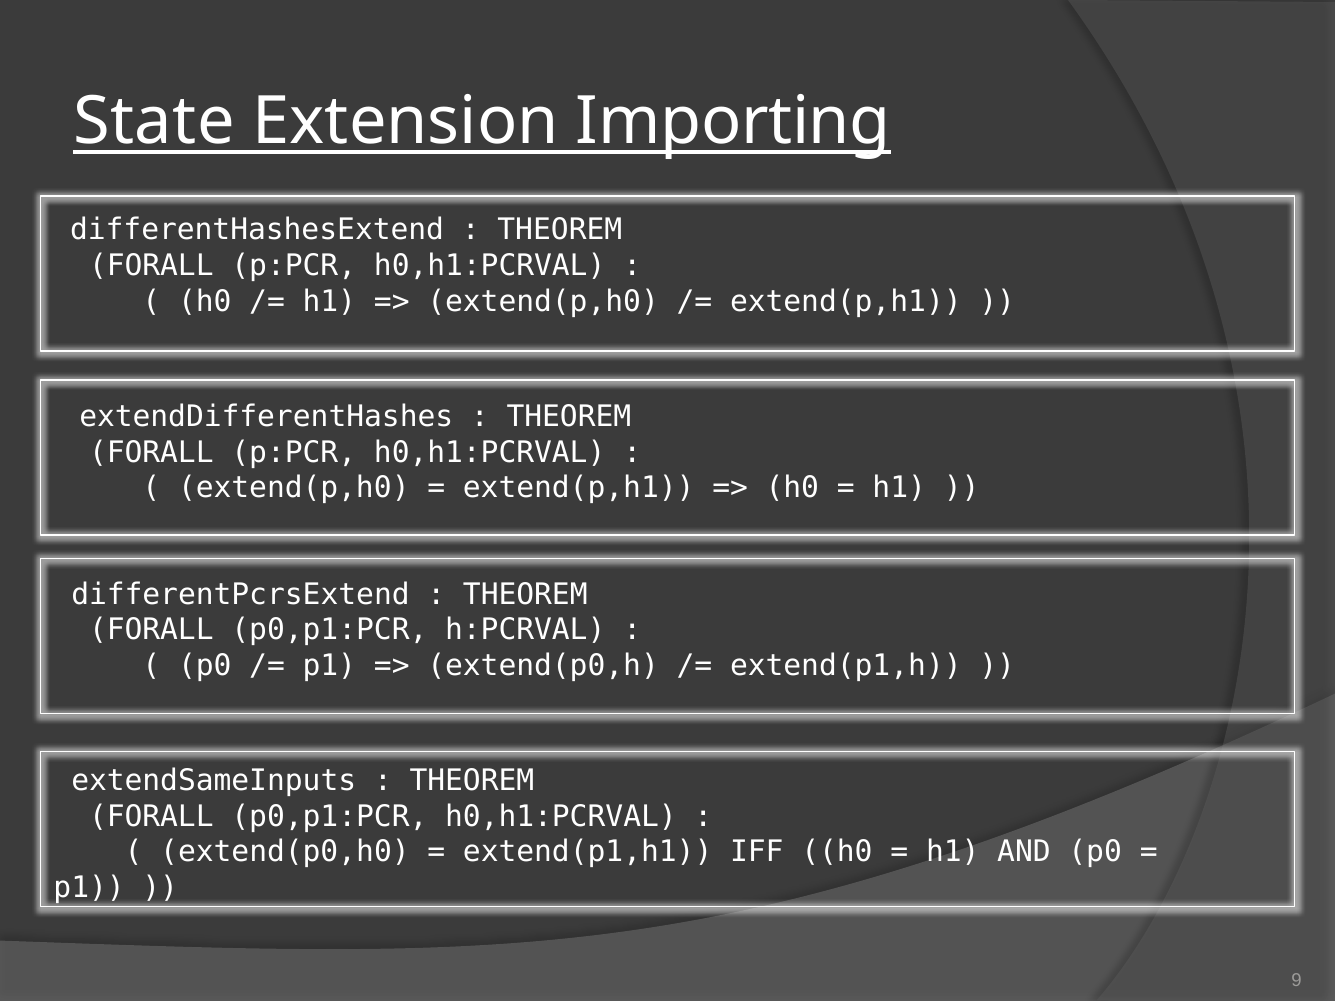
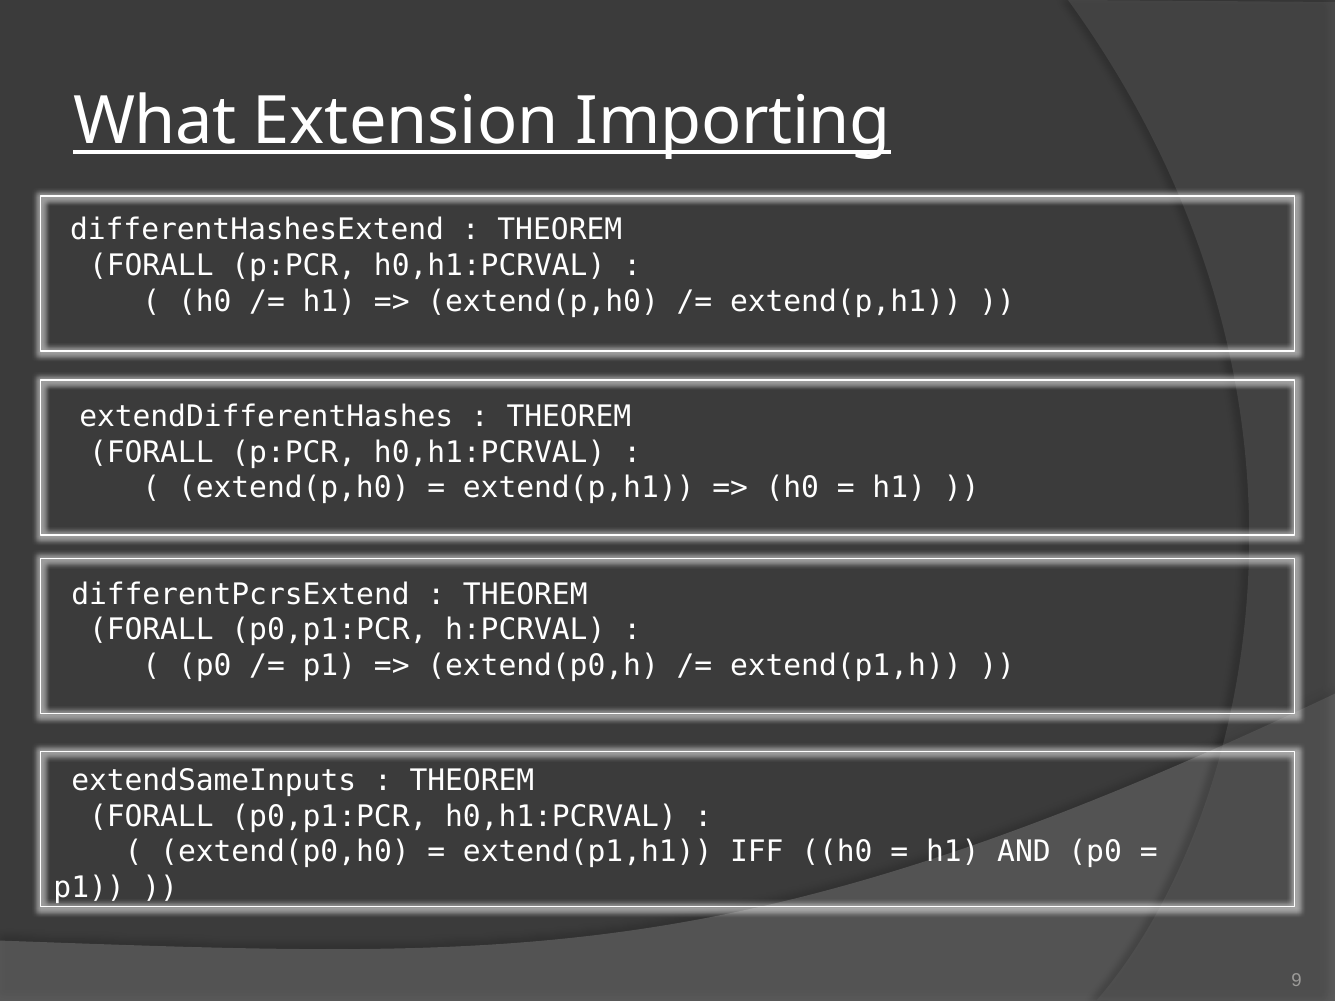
State: State -> What (155, 122)
